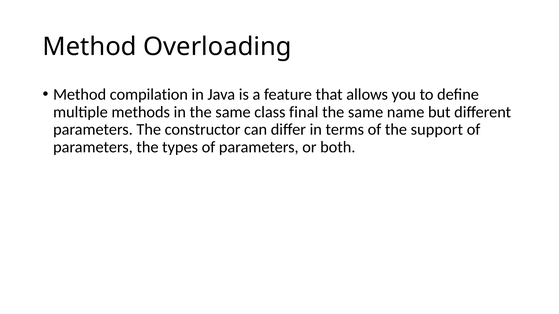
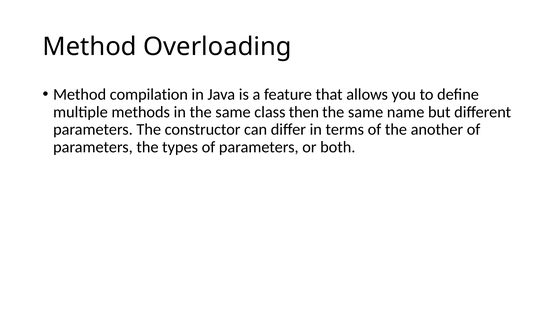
final: final -> then (304, 112)
support: support -> another (437, 130)
